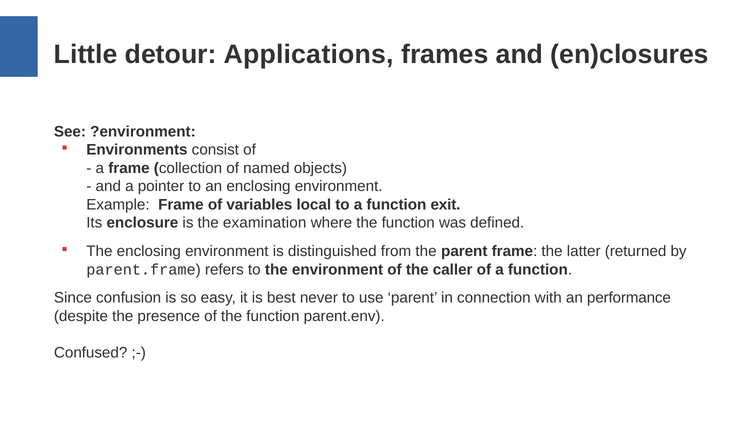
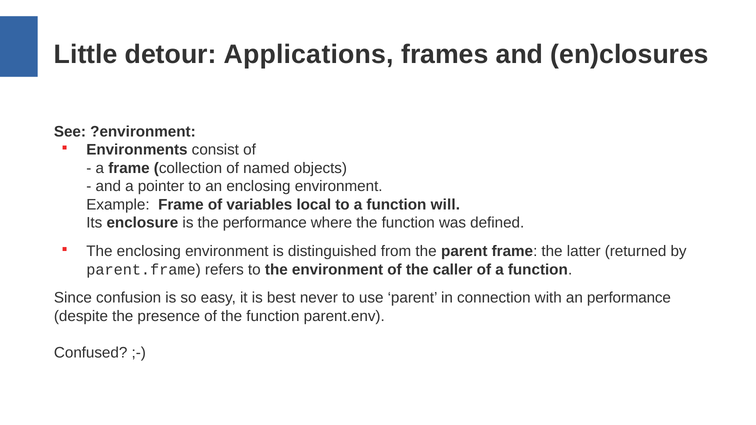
exit: exit -> will (445, 205)
the examination: examination -> performance (265, 223)
